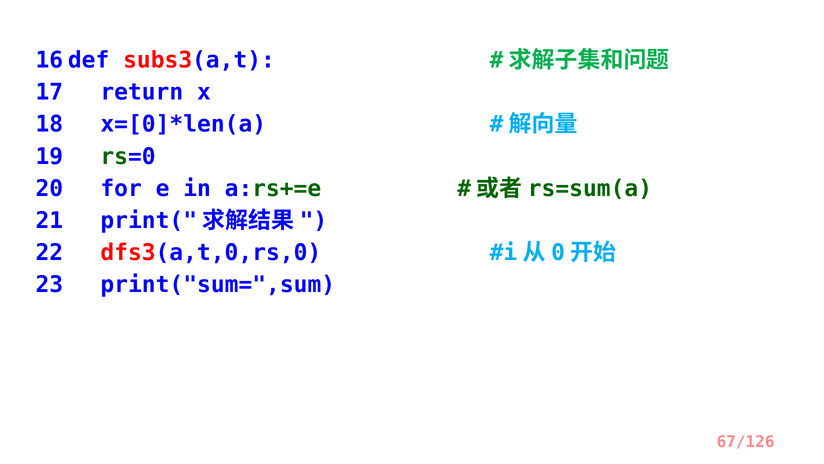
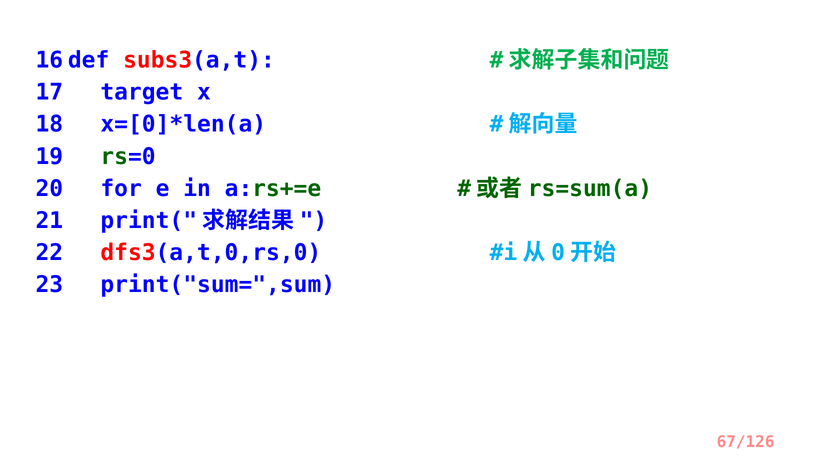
return: return -> target (142, 92)
